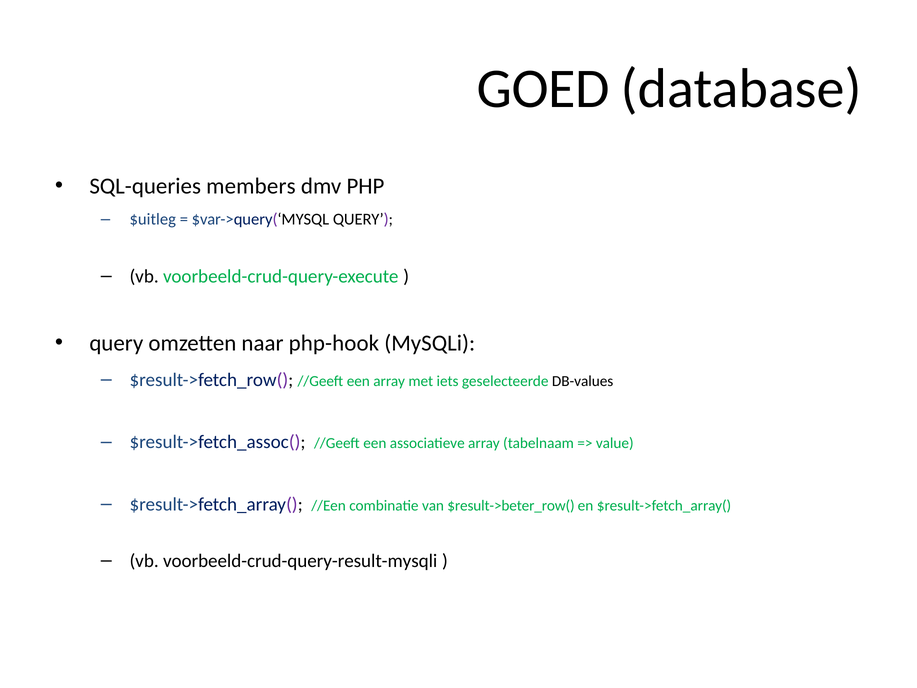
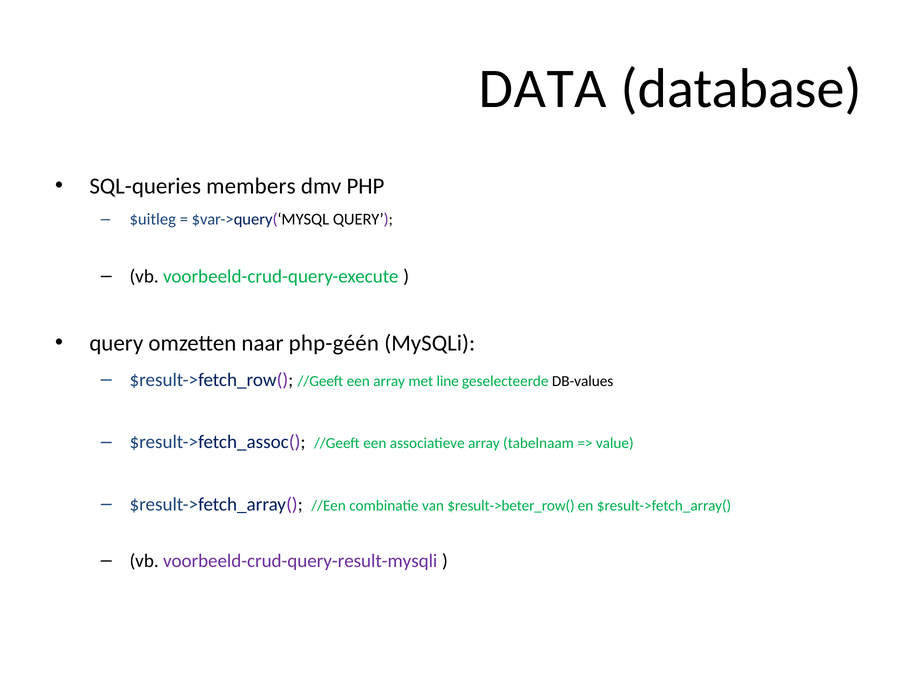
GOED: GOED -> DATA (543, 89)
php-hook: php-hook -> php-géén (334, 343)
iets: iets -> line (448, 381)
voorbeeld-crud-query-result-mysqli colour: black -> purple (300, 561)
